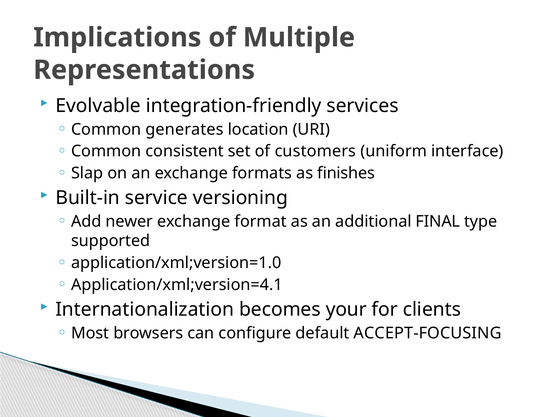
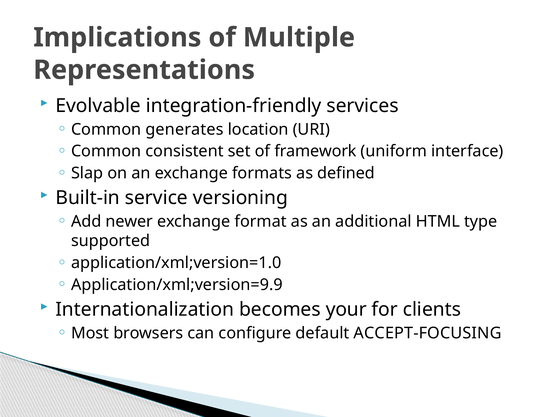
customers: customers -> framework (315, 151)
finishes: finishes -> defined (346, 173)
FINAL: FINAL -> HTML (438, 221)
Application/xml;version=4.1: Application/xml;version=4.1 -> Application/xml;version=9.9 (177, 285)
